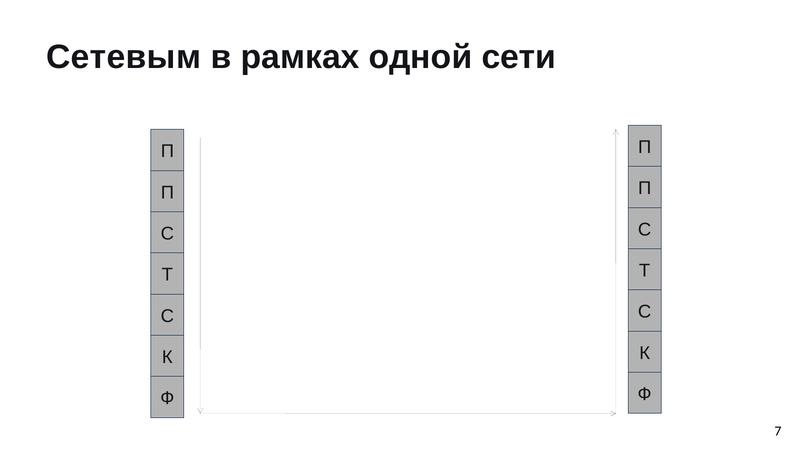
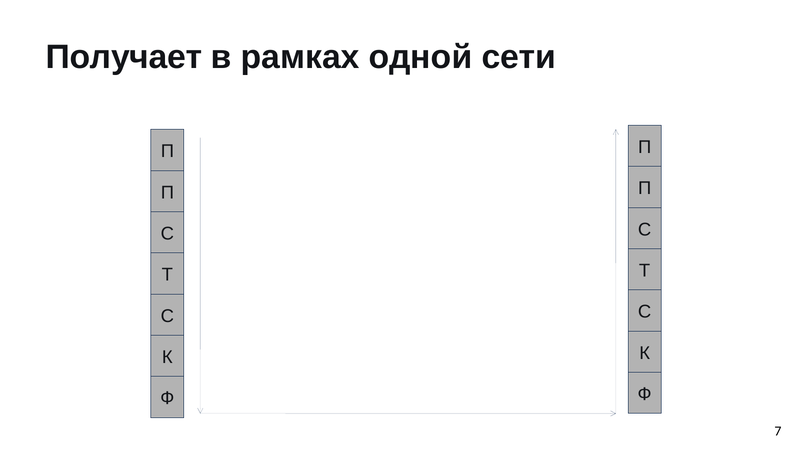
Сетевым: Сетевым -> Получает (124, 57)
